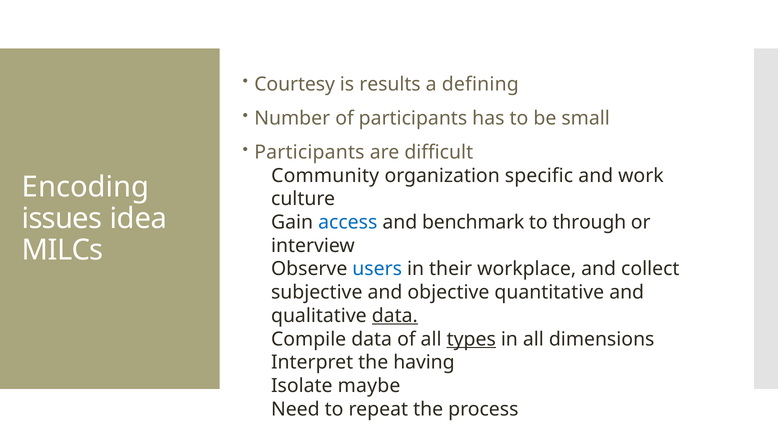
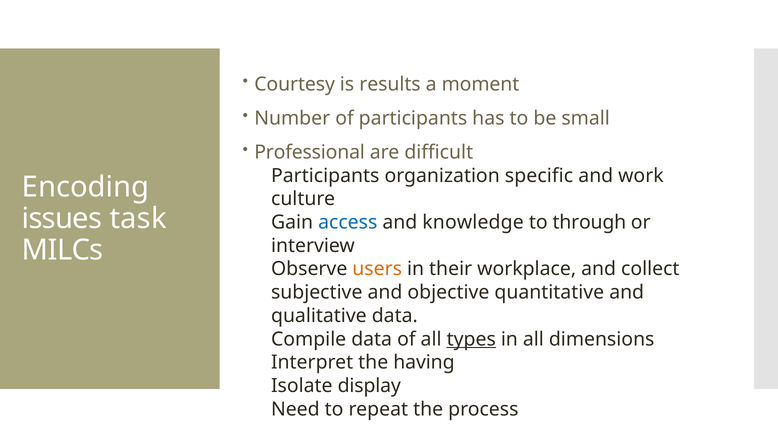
defining: defining -> moment (480, 84)
Participants: Participants -> Professional (310, 152)
Community: Community -> Participants (325, 175)
idea: idea -> task (138, 218)
benchmark: benchmark -> knowledge (473, 222)
users colour: blue -> orange (377, 269)
data underline: present -> none (395, 315)
maybe: maybe -> display (369, 386)
